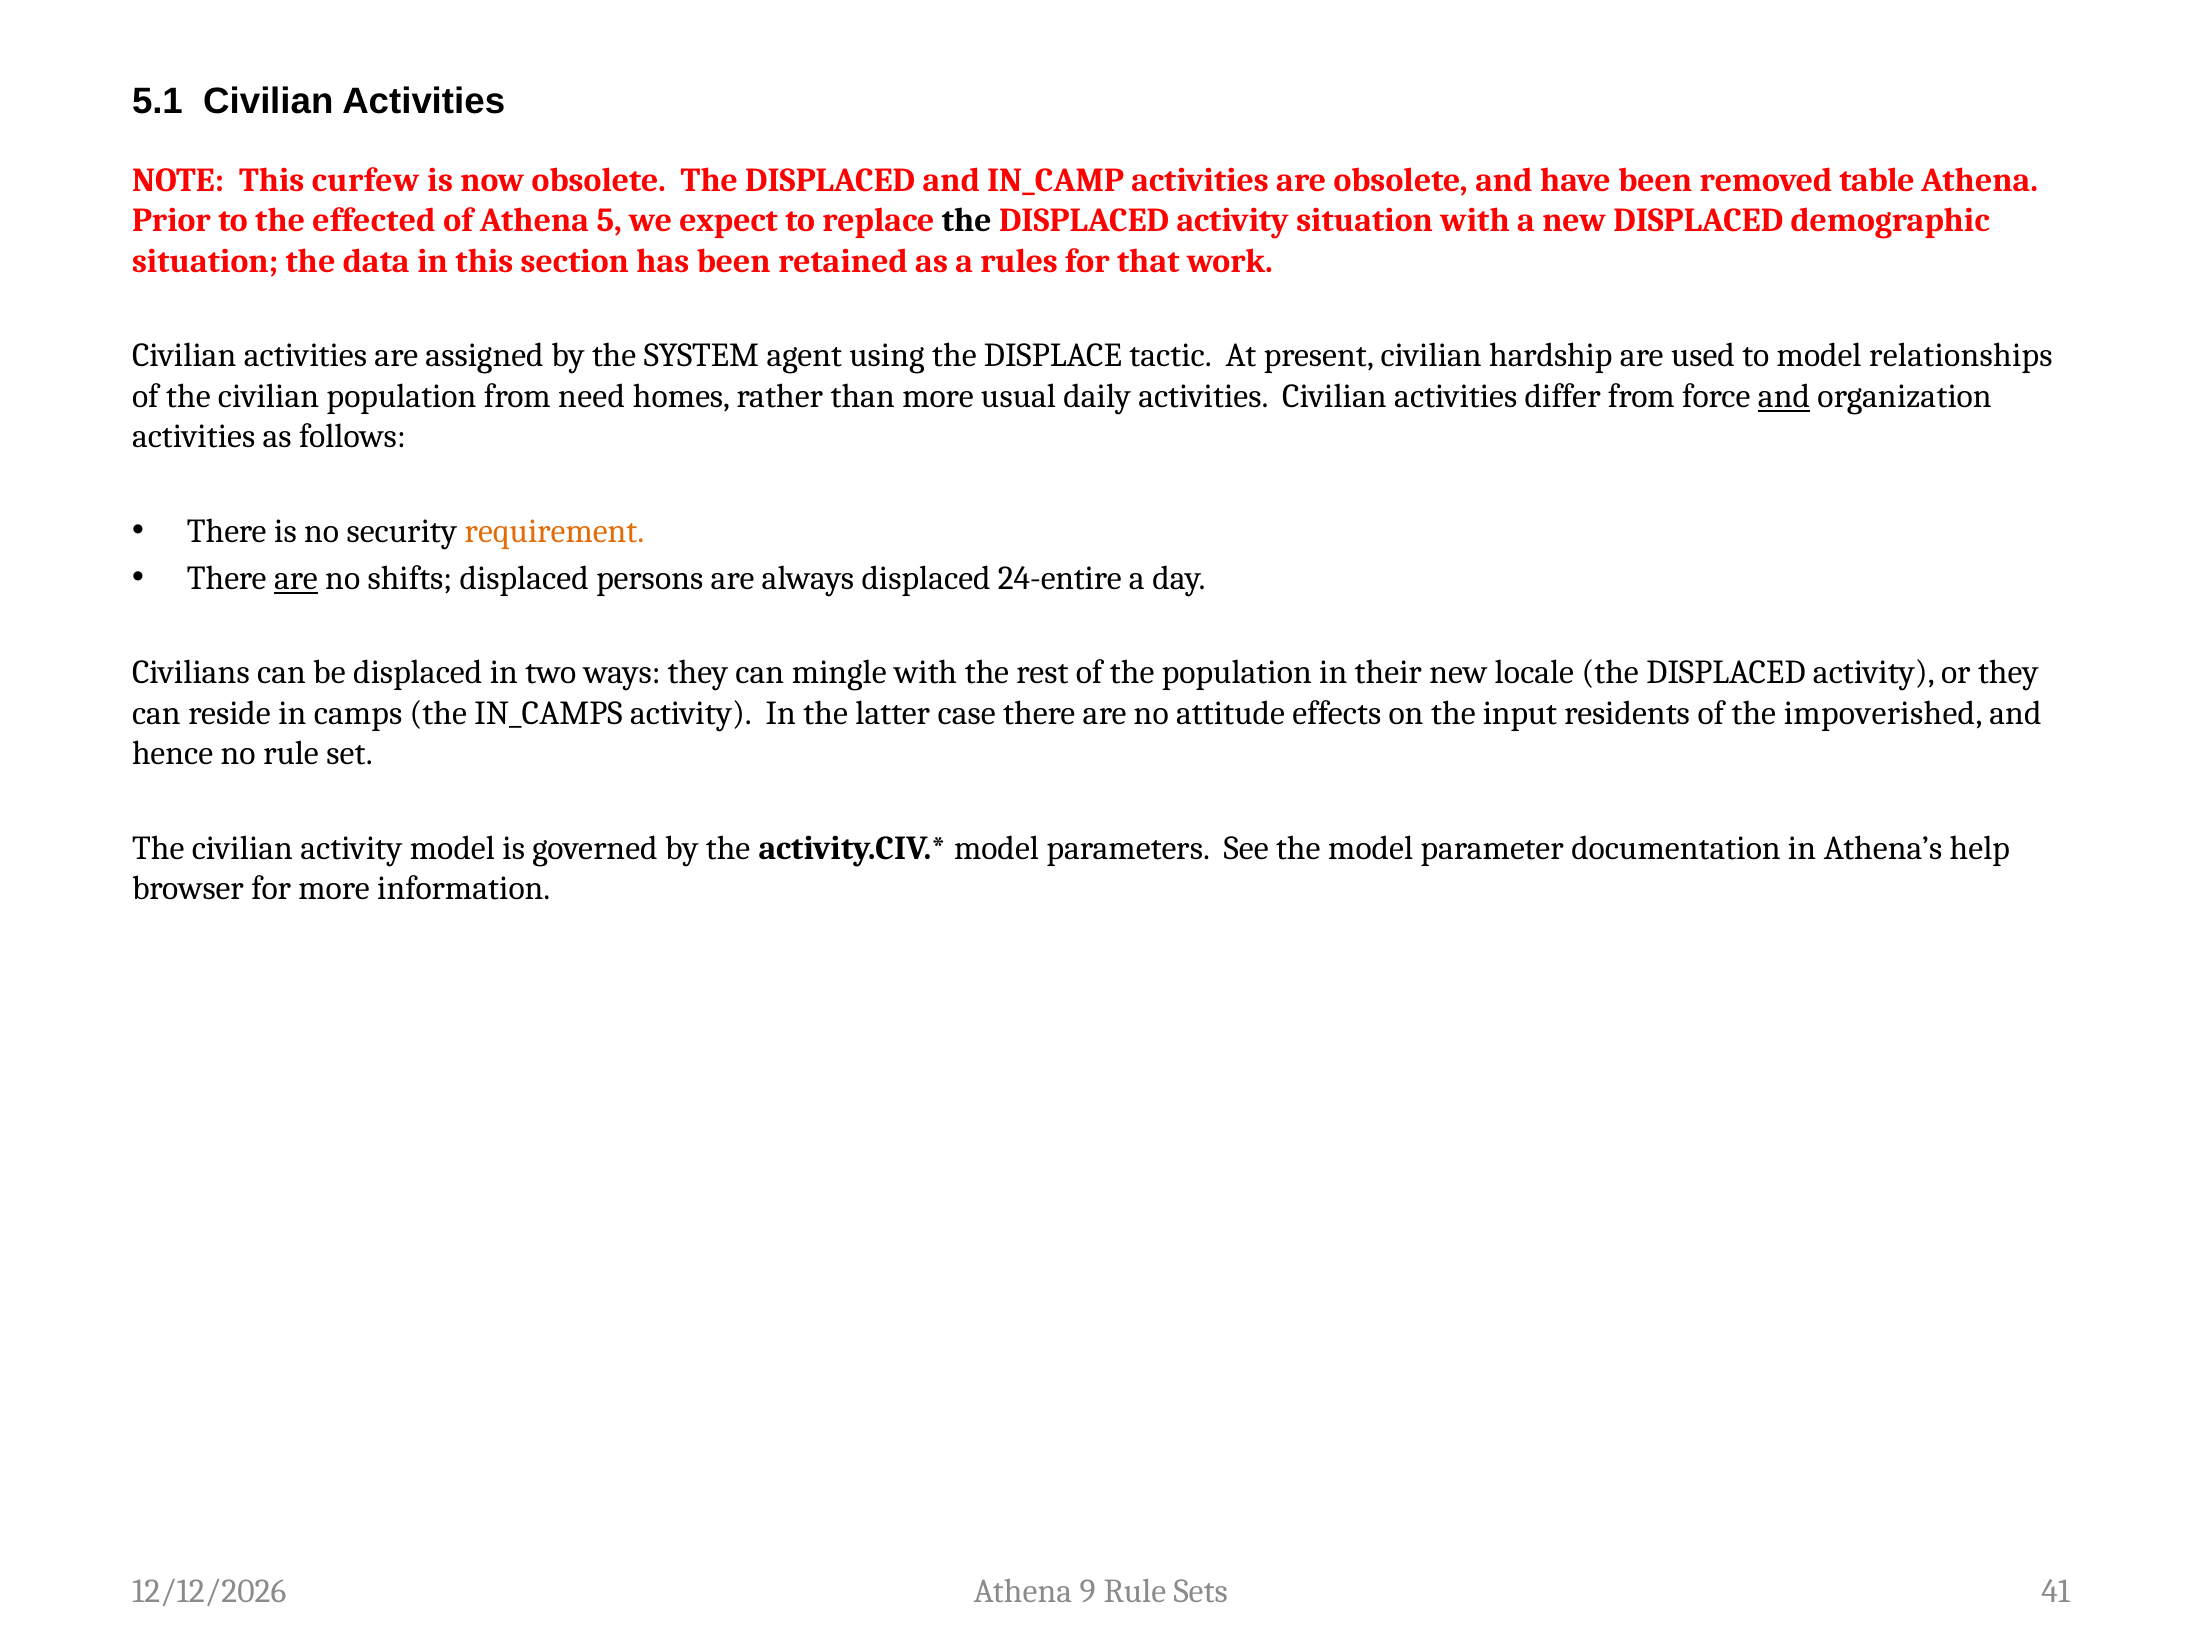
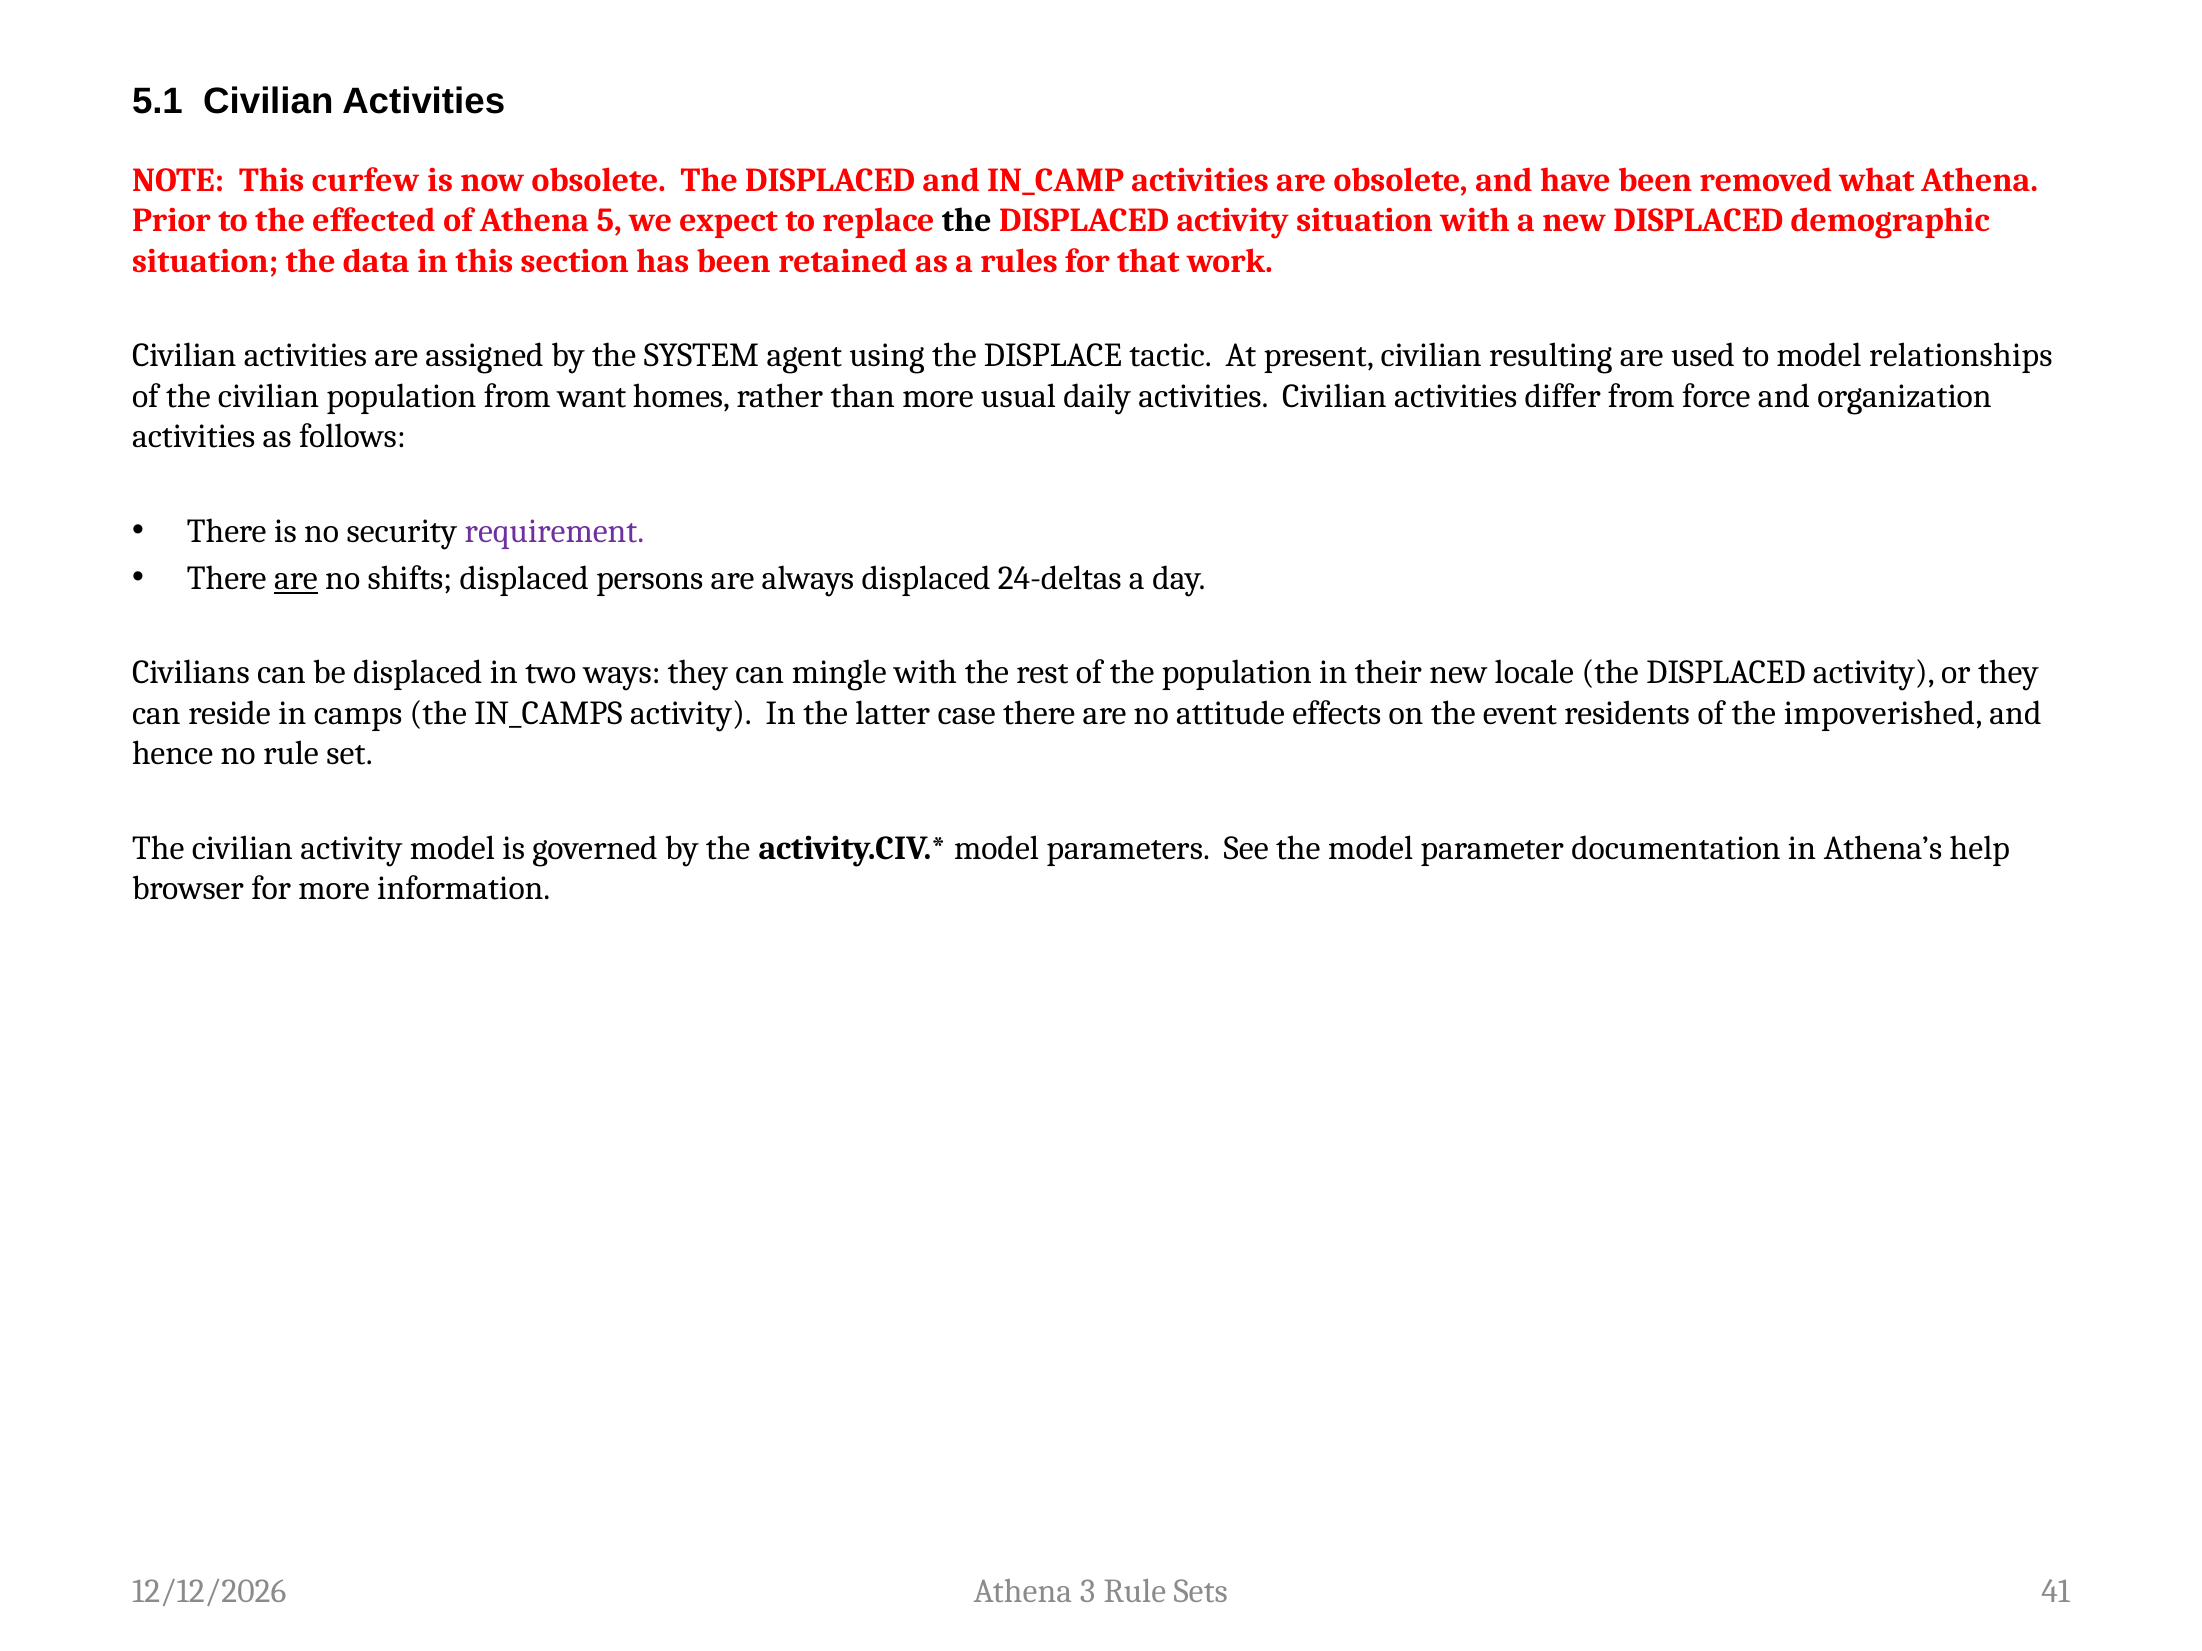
table: table -> what (1877, 180)
hardship: hardship -> resulting (1551, 356)
need: need -> want (592, 396)
and underline: present -> none (1784, 396)
requirement colour: orange -> purple (555, 531)
24-entire: 24-entire -> 24-deltas (1060, 579)
input: input -> event (1520, 714)
9: 9 -> 3 (1088, 1592)
